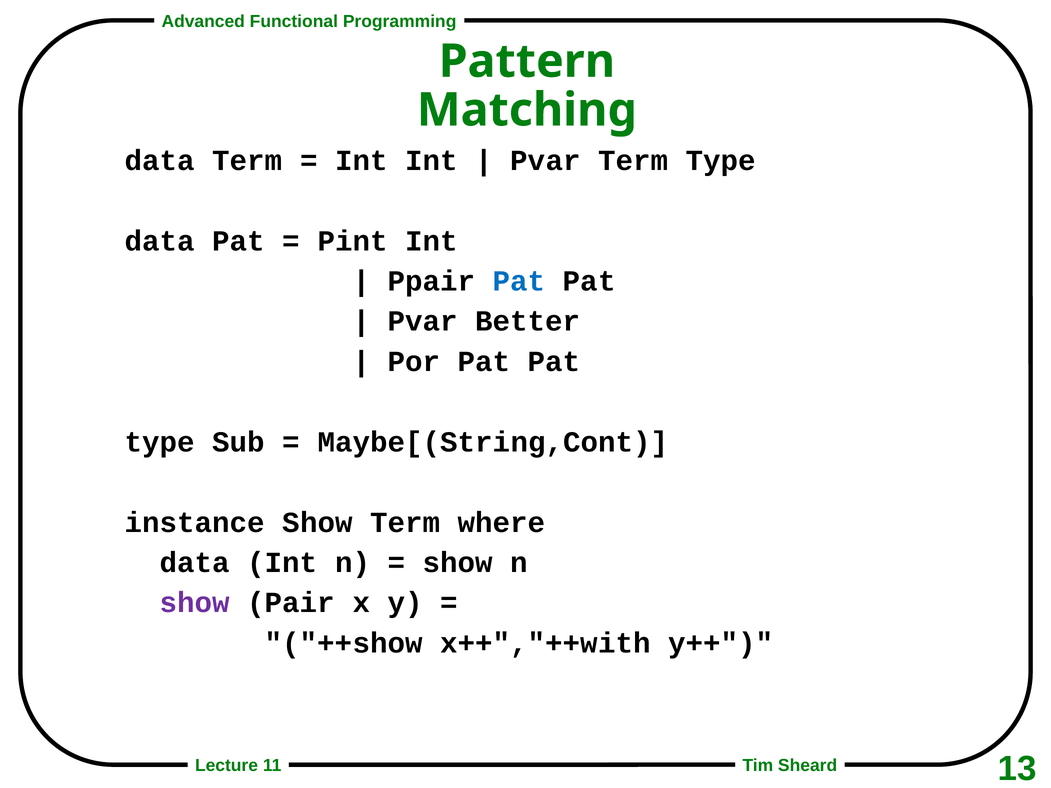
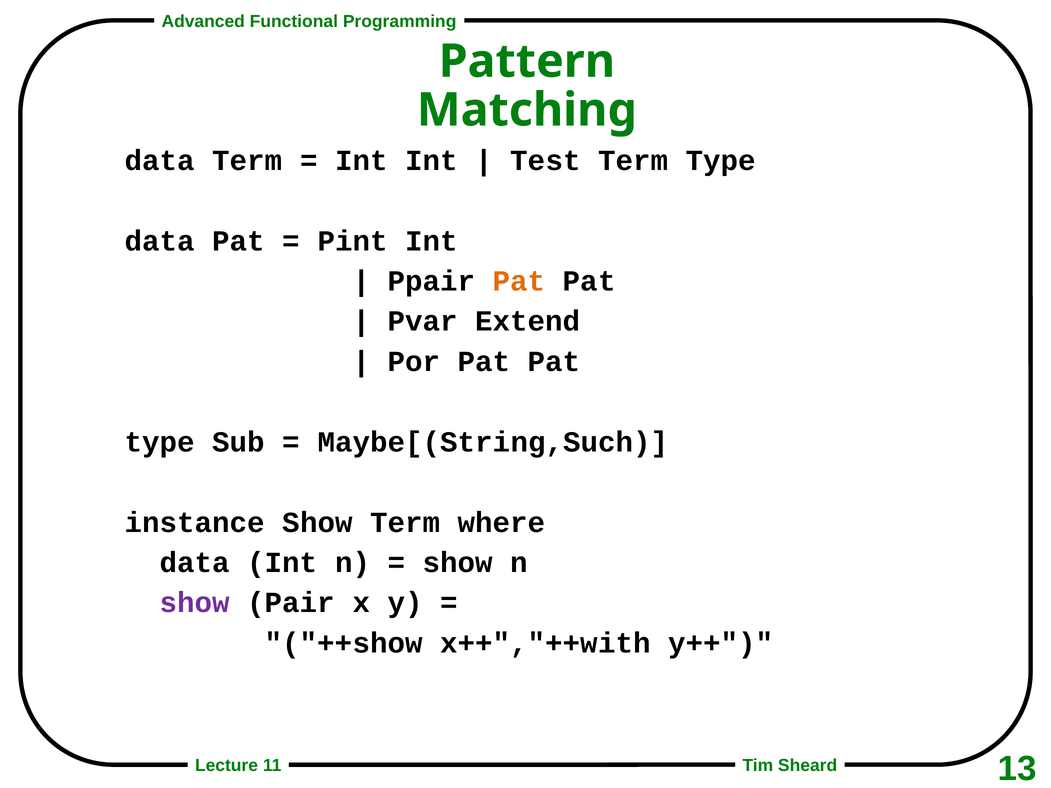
Pvar: Pvar -> Test (546, 161)
Pat colour: blue -> orange (519, 281)
Better: Better -> Extend (528, 322)
Maybe[(String,Cont: Maybe[(String,Cont -> Maybe[(String,Such (493, 442)
